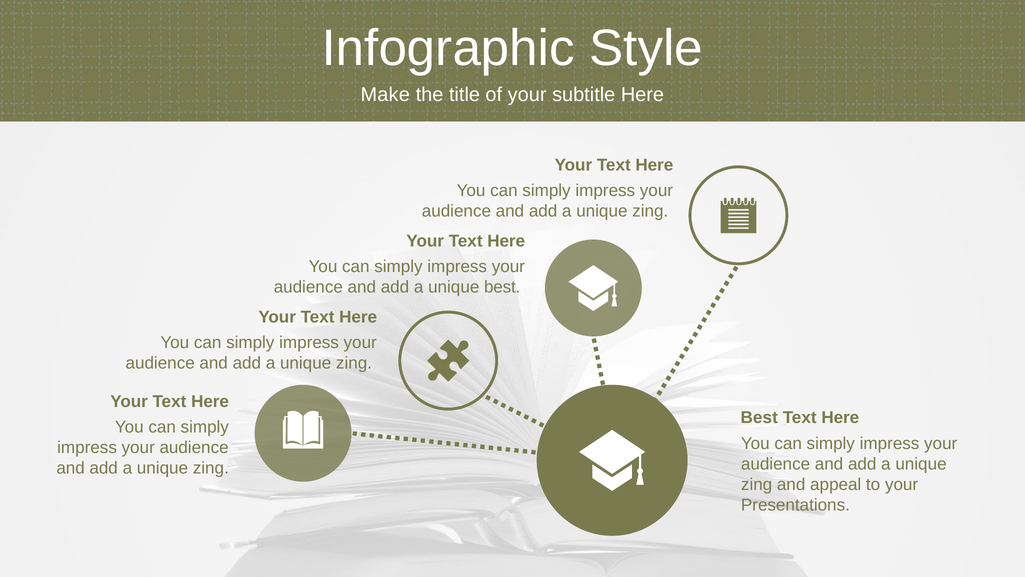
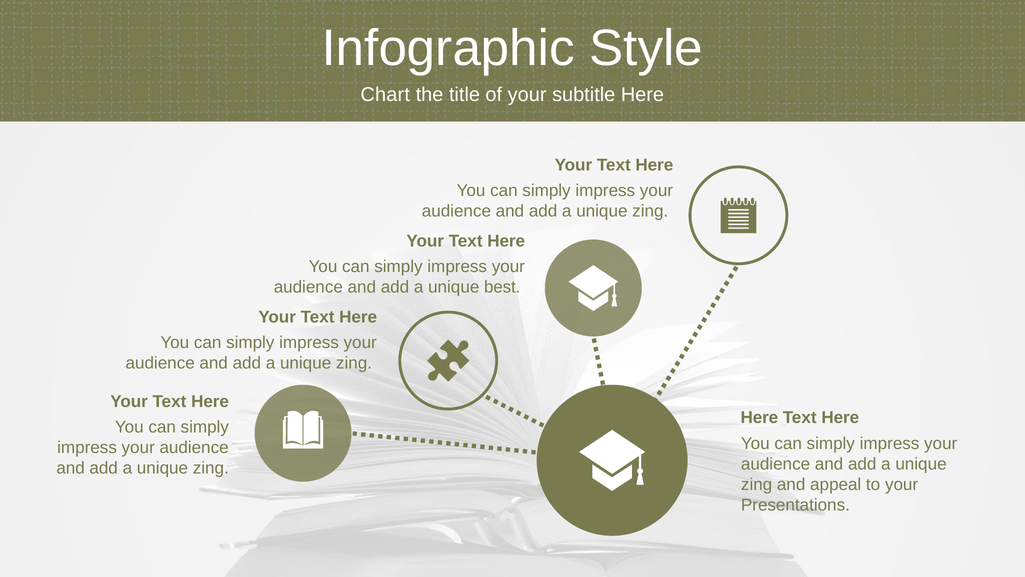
Make: Make -> Chart (385, 95)
Best: Best -> Here (759, 417)
